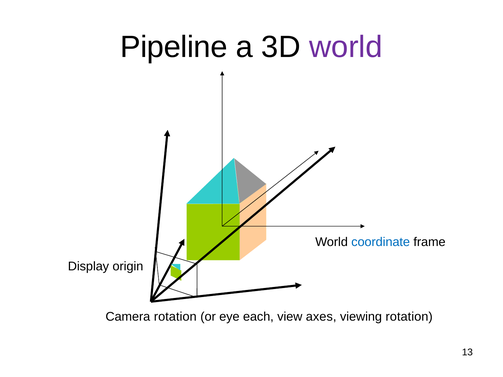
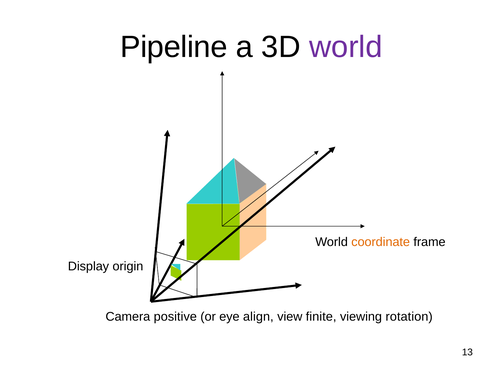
coordinate colour: blue -> orange (381, 242)
Camera rotation: rotation -> positive (175, 317)
each: each -> align (258, 317)
axes: axes -> finite (321, 317)
